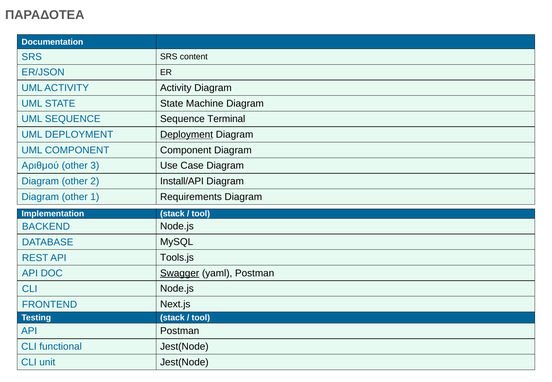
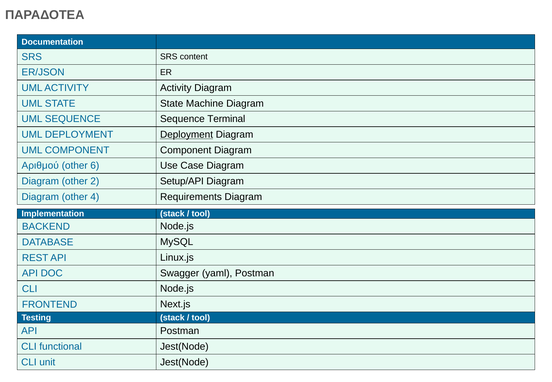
3: 3 -> 6 (95, 166)
Install/API: Install/API -> Setup/API (182, 181)
1: 1 -> 4 (95, 197)
Tools.js: Tools.js -> Linux.js (177, 258)
Swagger underline: present -> none (180, 273)
